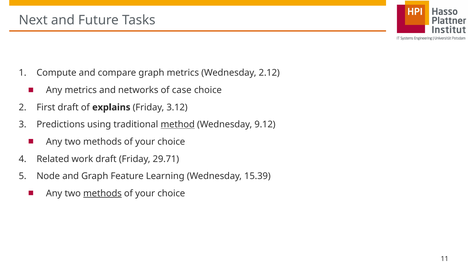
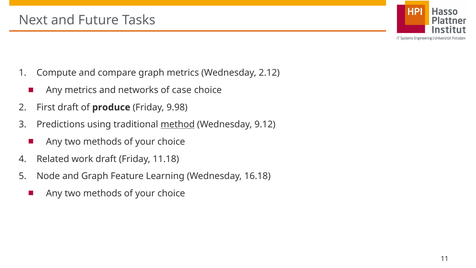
explains: explains -> produce (111, 107)
3.12: 3.12 -> 9.98 (177, 107)
29.71: 29.71 -> 11.18 (166, 159)
15.39: 15.39 -> 16.18 (257, 176)
methods underline: present -> none (102, 193)
